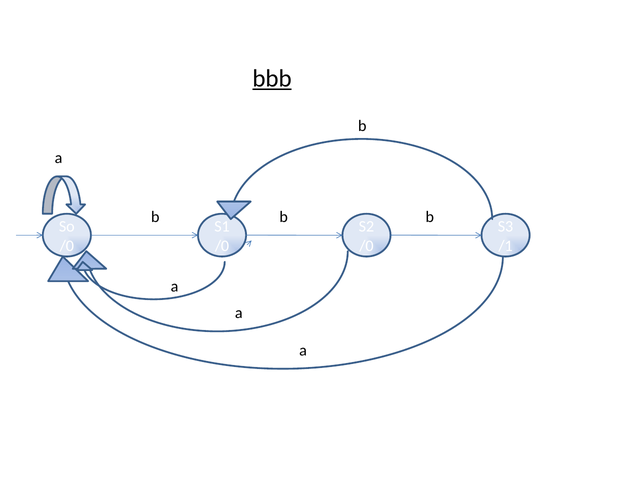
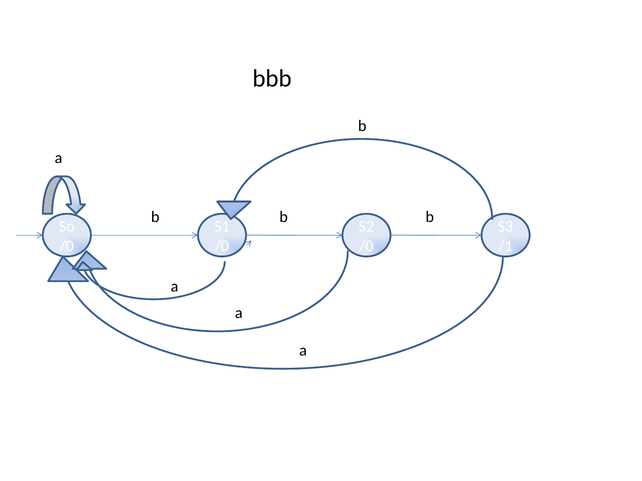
bbb underline: present -> none (272, 79)
